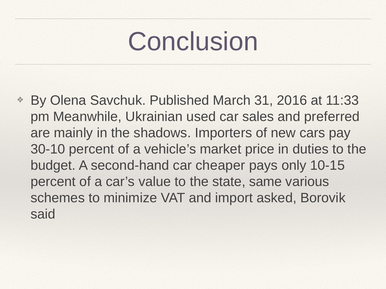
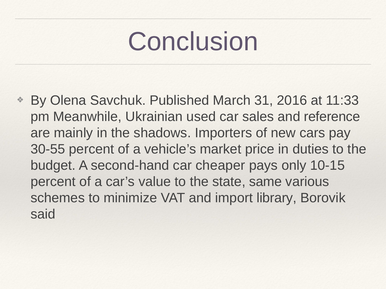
preferred: preferred -> reference (332, 117)
30-10: 30-10 -> 30-55 (48, 149)
asked: asked -> library (277, 198)
